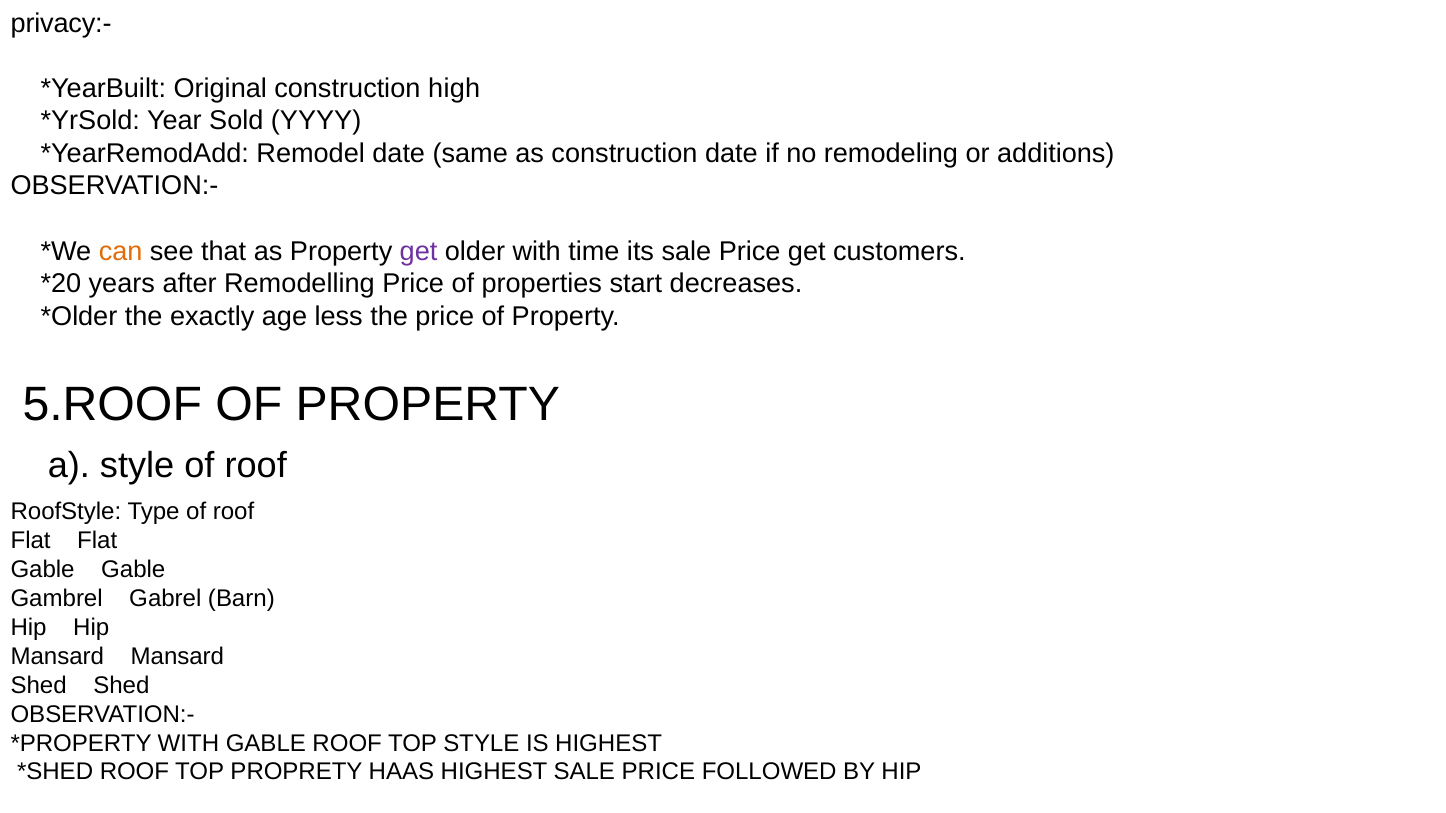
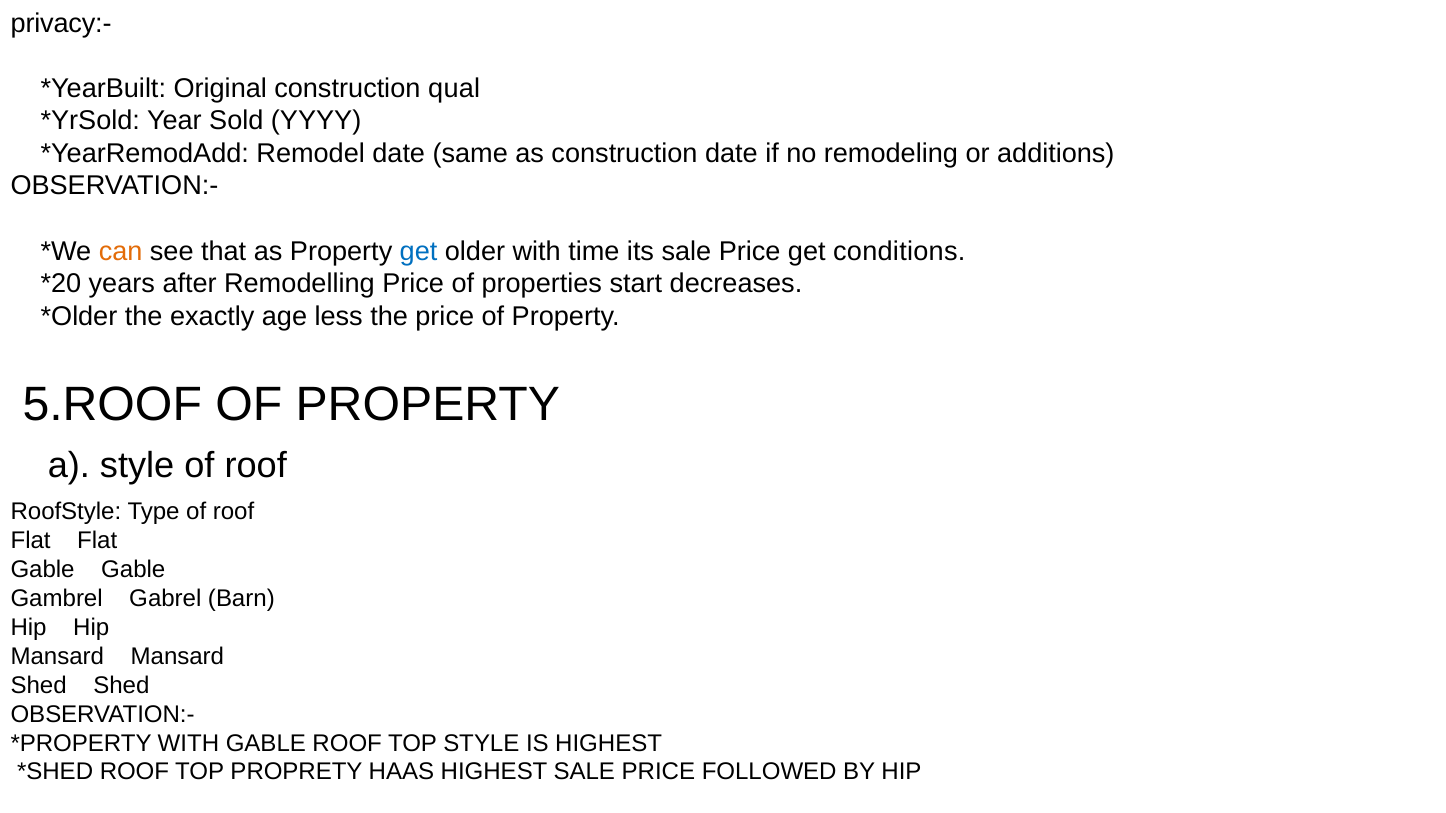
high: high -> qual (454, 89)
get colour: purple -> blue (419, 251)
customers: customers -> conditions (899, 251)
